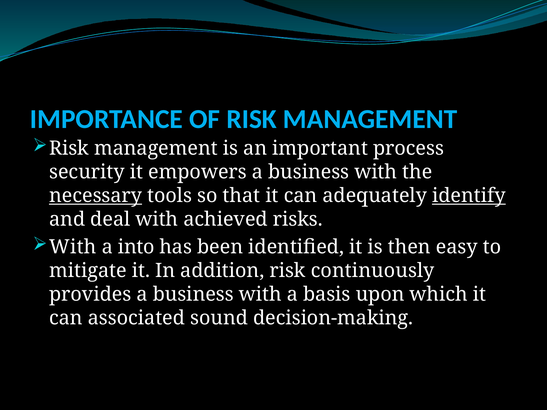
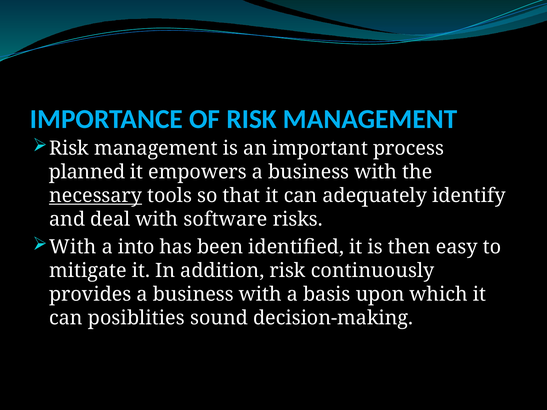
security: security -> planned (87, 172)
identify underline: present -> none (469, 196)
achieved: achieved -> software (225, 219)
associated: associated -> posiblities (136, 318)
